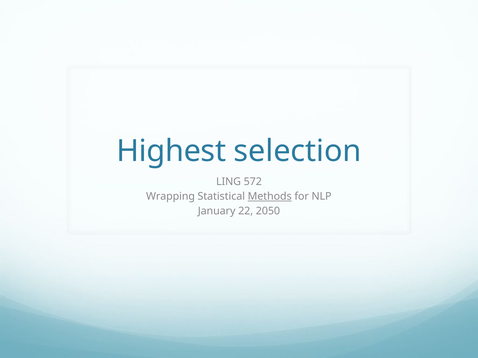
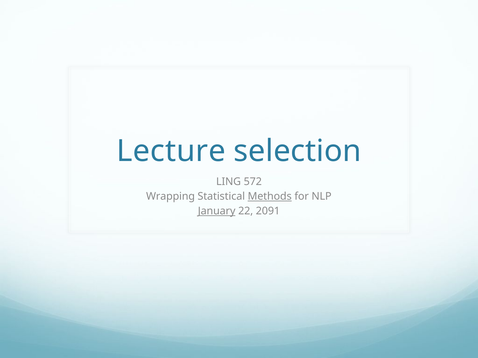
Highest: Highest -> Lecture (171, 151)
January underline: none -> present (217, 211)
2050: 2050 -> 2091 (268, 211)
